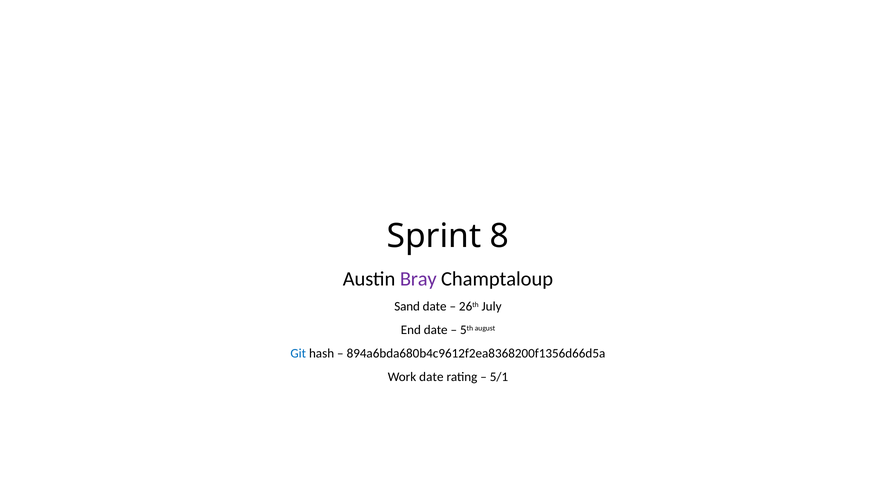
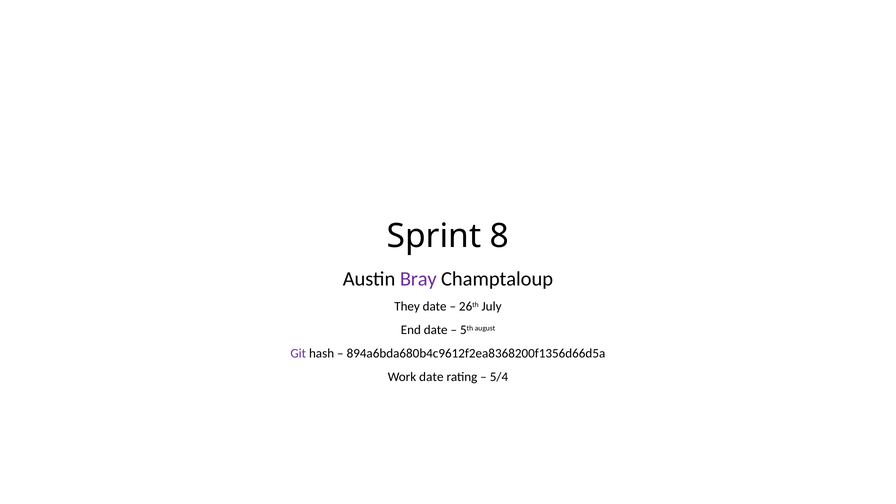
Sand: Sand -> They (407, 307)
Git colour: blue -> purple (298, 354)
5/1: 5/1 -> 5/4 (499, 377)
